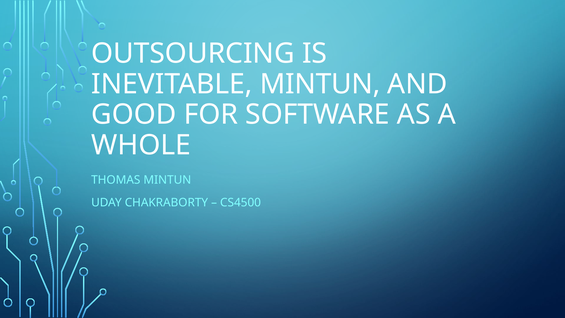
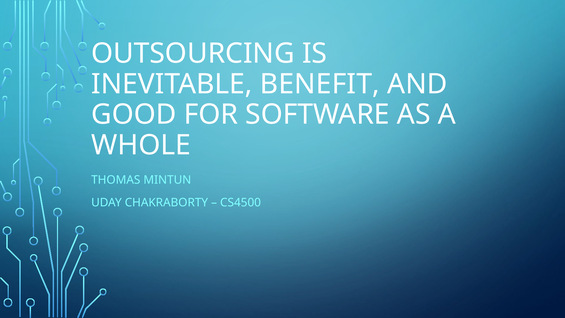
INEVITABLE MINTUN: MINTUN -> BENEFIT (320, 84)
